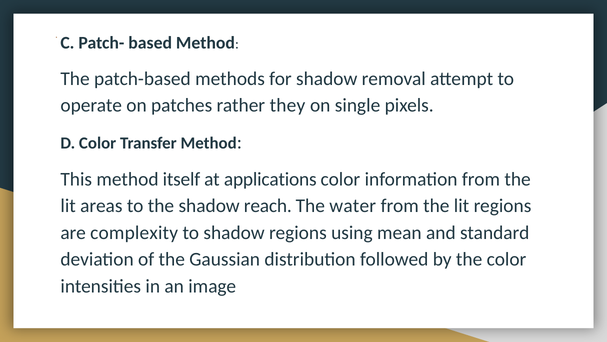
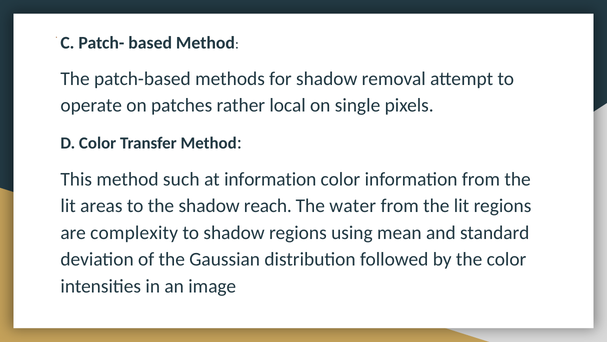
they: they -> local (288, 105)
itself: itself -> such (181, 179)
at applications: applications -> information (270, 179)
